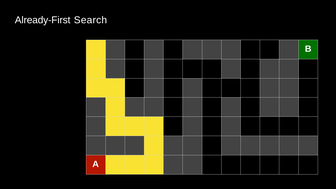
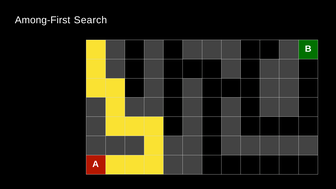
Already-First: Already-First -> Among-First (43, 20)
